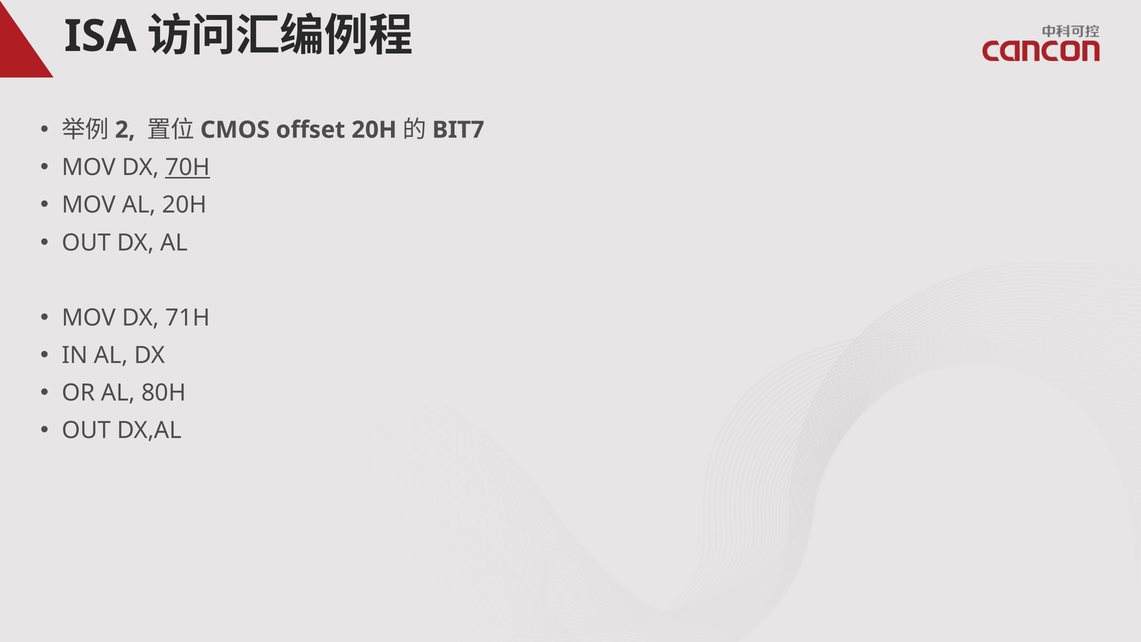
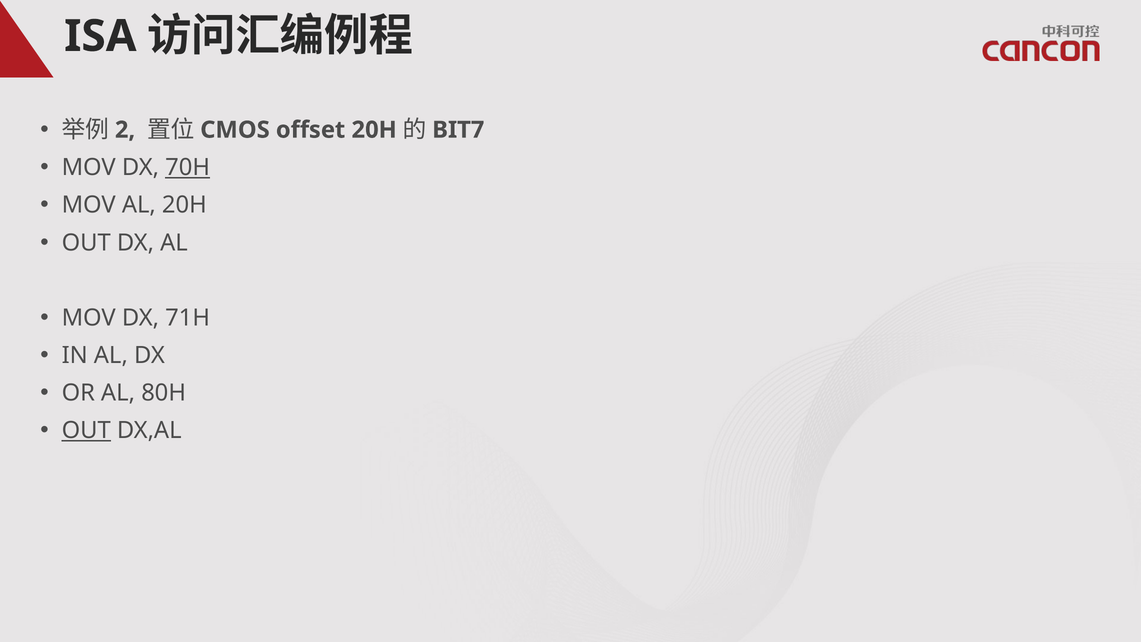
OUT underline: none -> present (86, 431)
